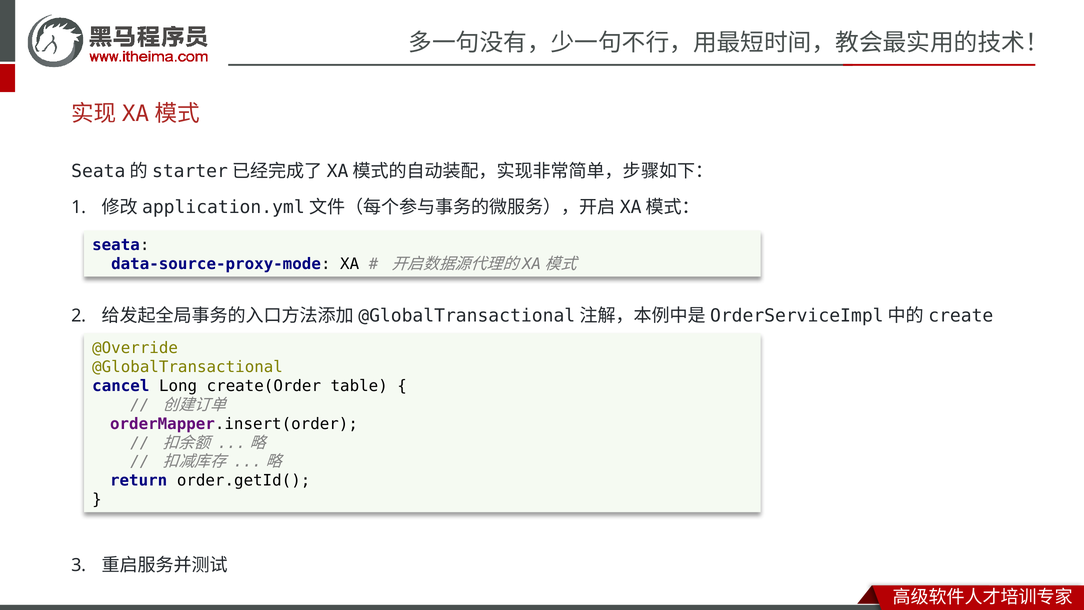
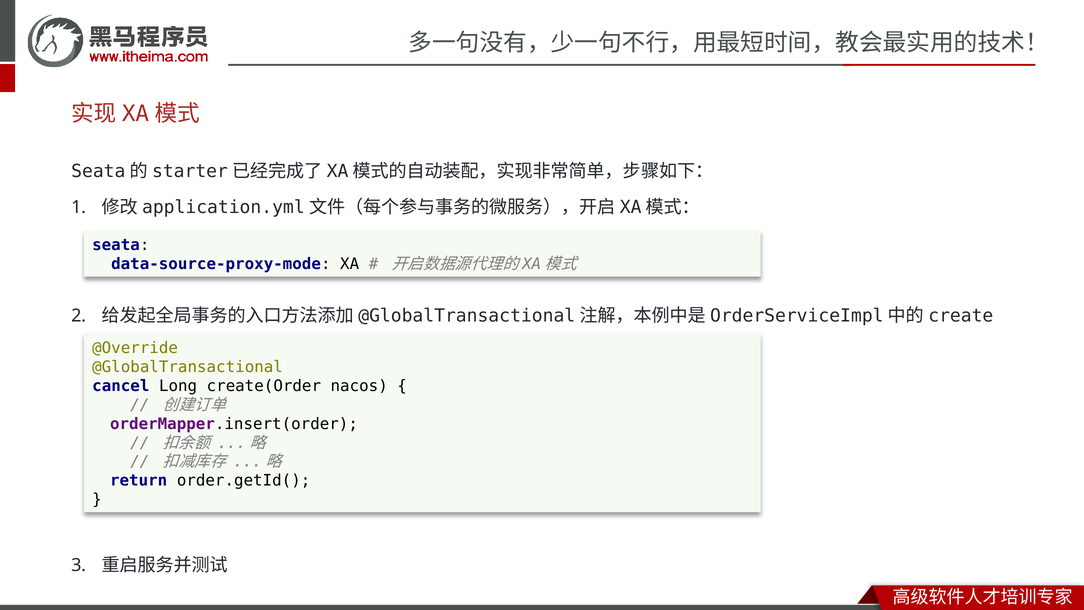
table: table -> nacos (359, 386)
